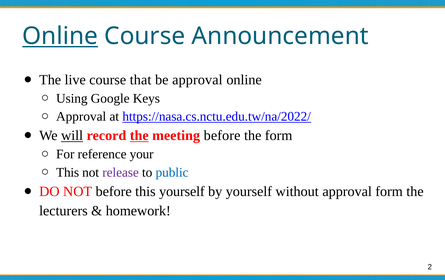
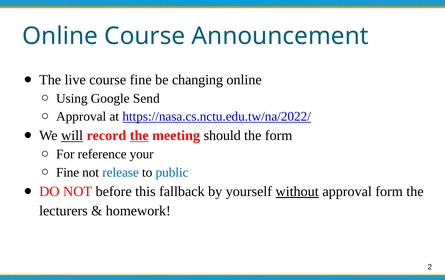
Online underline: present -> none (60, 36)
course that: that -> fine (141, 80)
be approval: approval -> changing (198, 80)
Keys: Keys -> Send (146, 99)
meeting before: before -> should (222, 136)
This: This -> Fine (68, 173)
release colour: purple -> blue (121, 173)
this yourself: yourself -> fallback (182, 192)
without underline: none -> present (297, 192)
